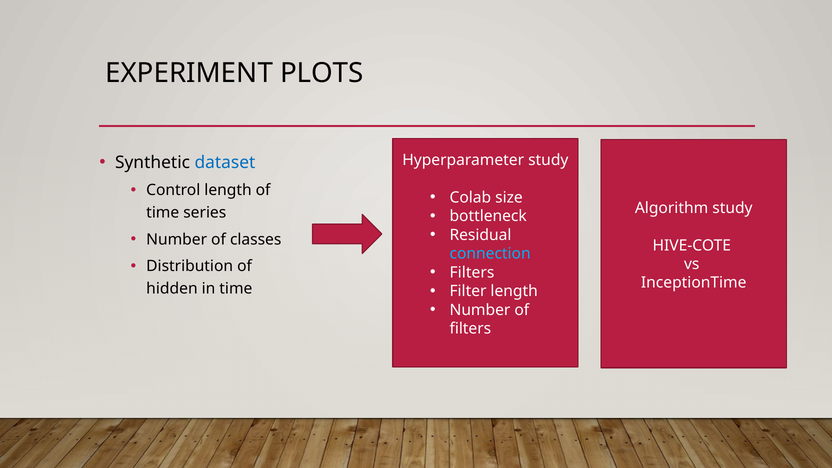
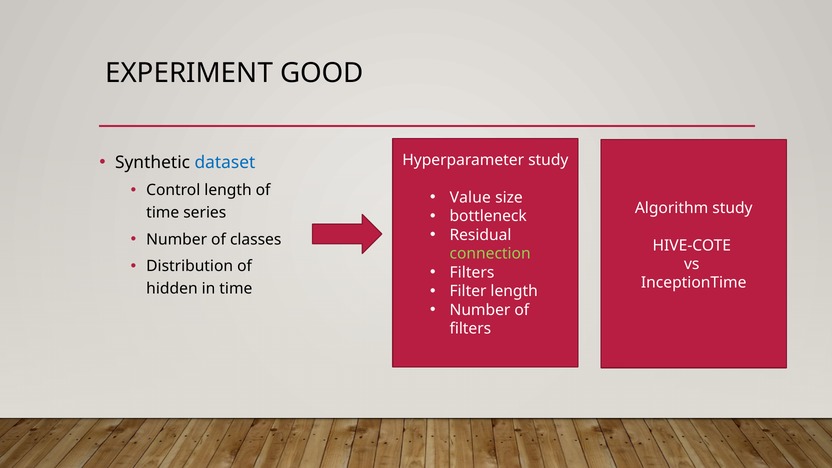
PLOTS: PLOTS -> GOOD (322, 73)
Colab: Colab -> Value (470, 198)
connection colour: light blue -> light green (490, 254)
